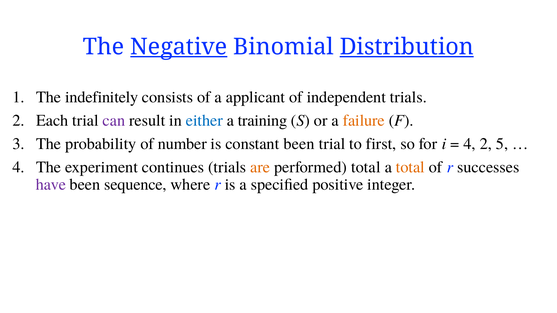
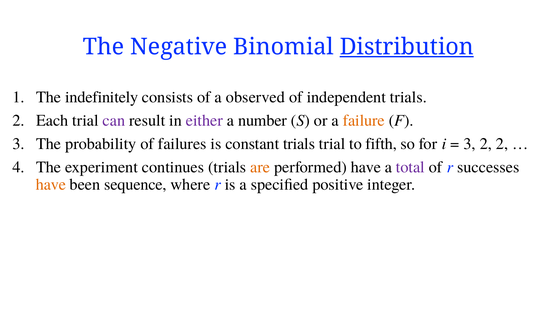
Negative underline: present -> none (179, 47)
applicant: applicant -> observed (255, 97)
either colour: blue -> purple (204, 121)
training: training -> number (262, 121)
number: number -> failures (182, 144)
constant been: been -> trials (299, 144)
first: first -> fifth (381, 144)
4: 4 -> 3 (470, 144)
2 5: 5 -> 2 (502, 144)
performed total: total -> have (366, 167)
total colour: orange -> purple (410, 167)
have colour: purple -> orange (51, 185)
